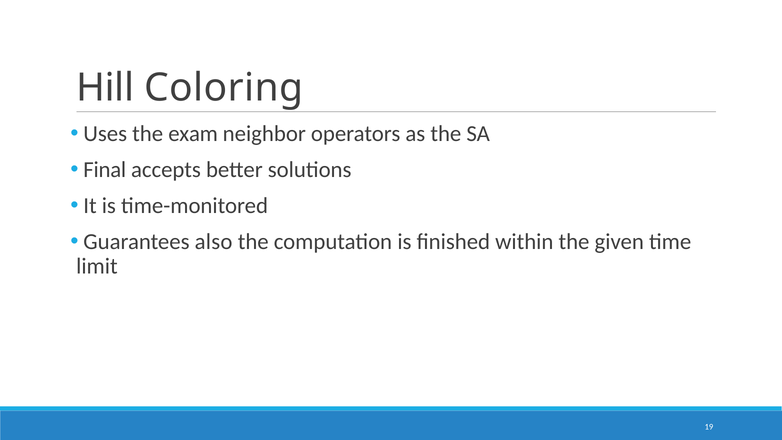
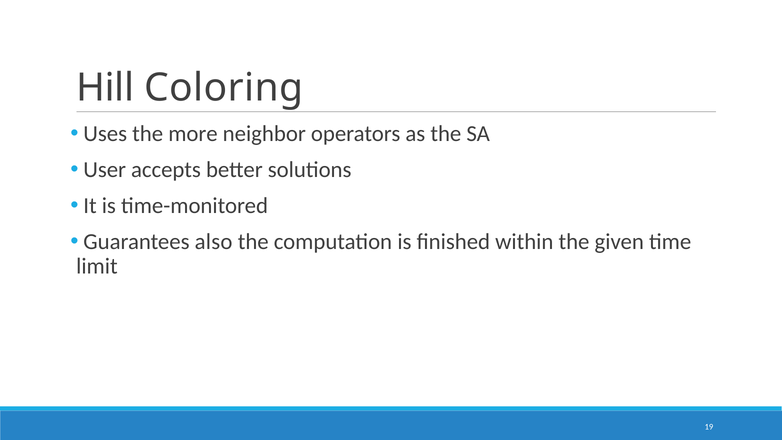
exam: exam -> more (193, 133)
Final: Final -> User (105, 169)
